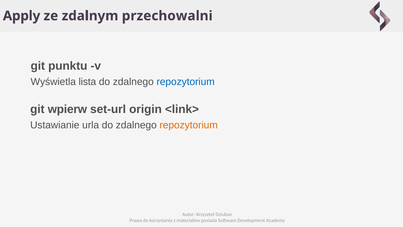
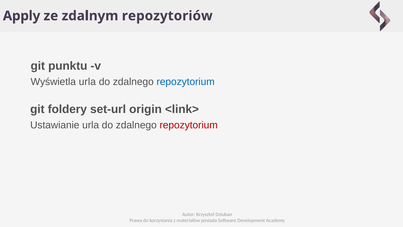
przechowalni: przechowalni -> repozytoriów (167, 16)
Wyświetla lista: lista -> urla (87, 82)
wpierw: wpierw -> foldery (67, 109)
repozytorium colour: orange -> red (189, 125)
